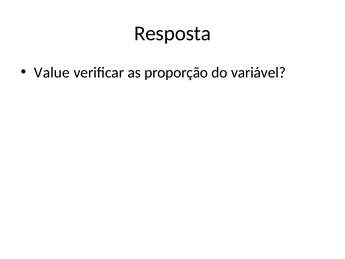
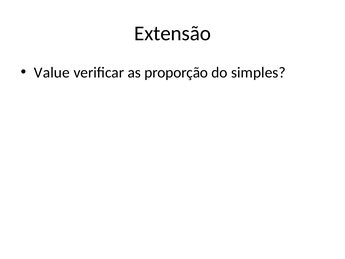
Resposta: Resposta -> Extensão (173, 33)
variável: variável -> simples (258, 72)
